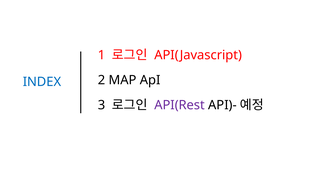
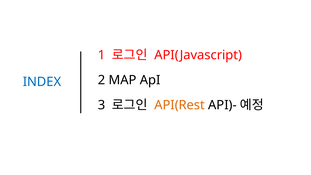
API(Rest colour: purple -> orange (180, 105)
